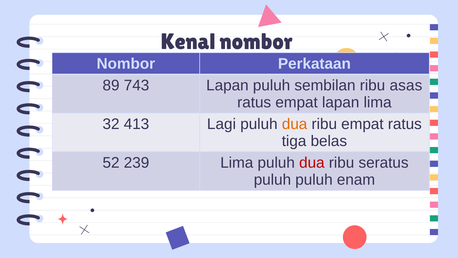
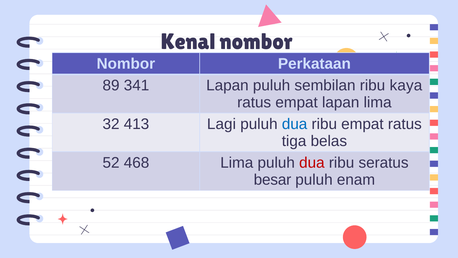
743: 743 -> 341 (137, 85)
asas: asas -> kaya (406, 85)
dua colour: orange -> blue (295, 124)
239: 239 -> 468 (137, 163)
puluh: puluh -> besar (273, 180)
